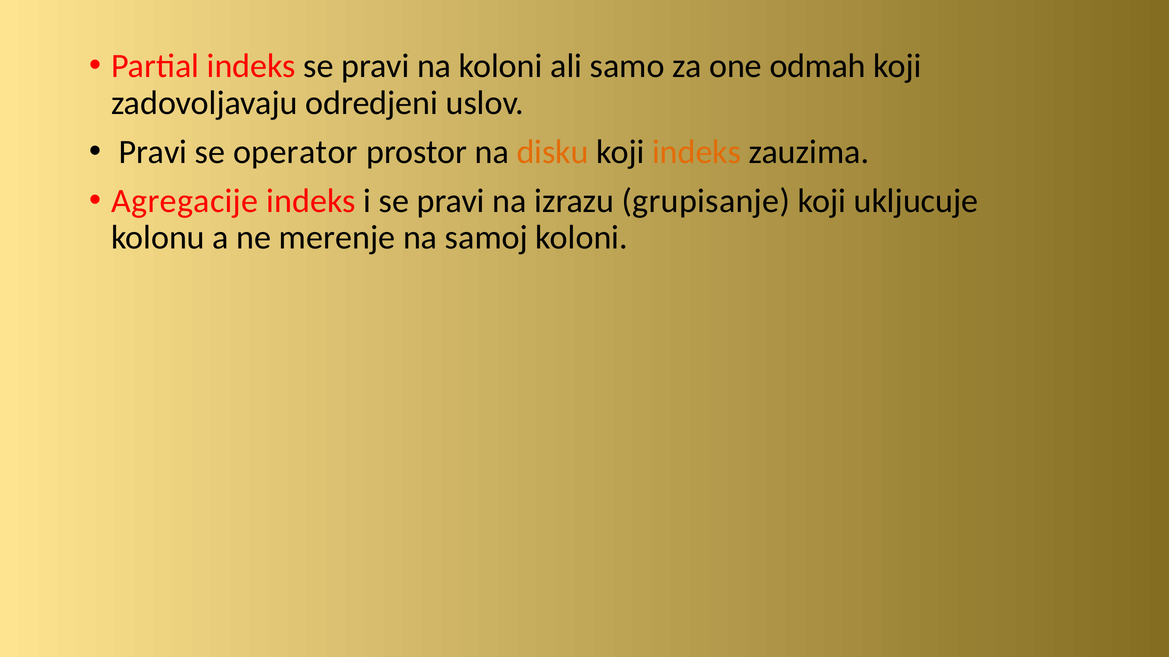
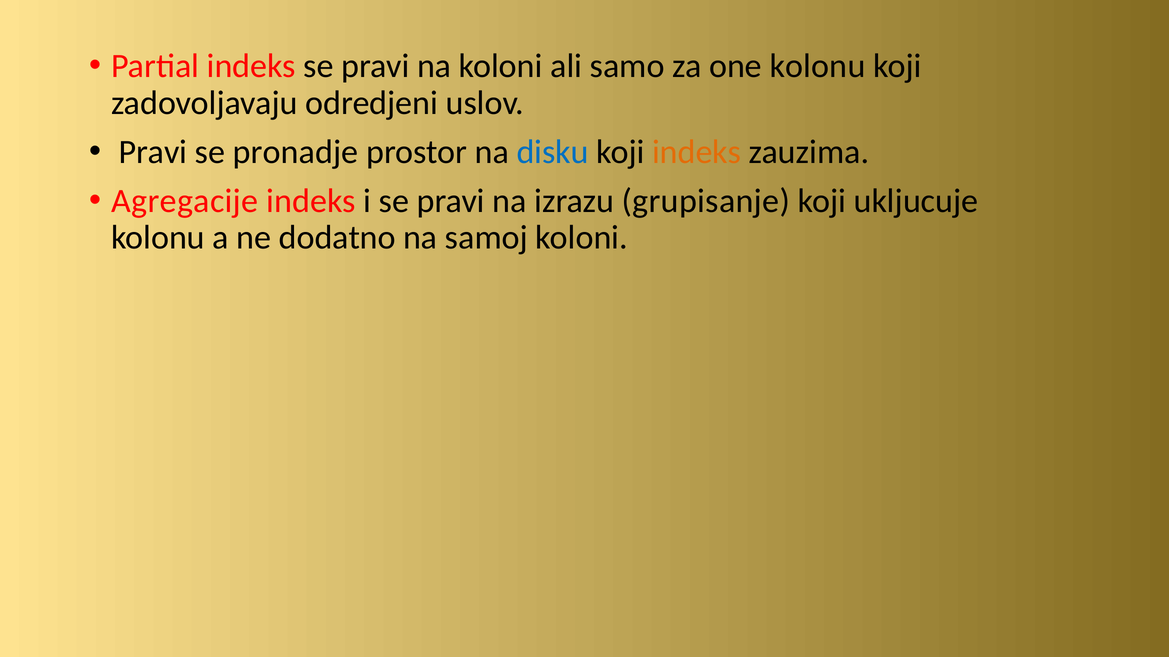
one odmah: odmah -> kolonu (817, 66)
operator: operator -> pronadje (296, 152)
disku colour: orange -> blue (553, 152)
merenje: merenje -> dodatno (337, 238)
